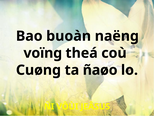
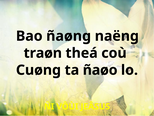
buoàn: buoàn -> ñaøng (69, 36)
voïng: voïng -> traøn (43, 53)
